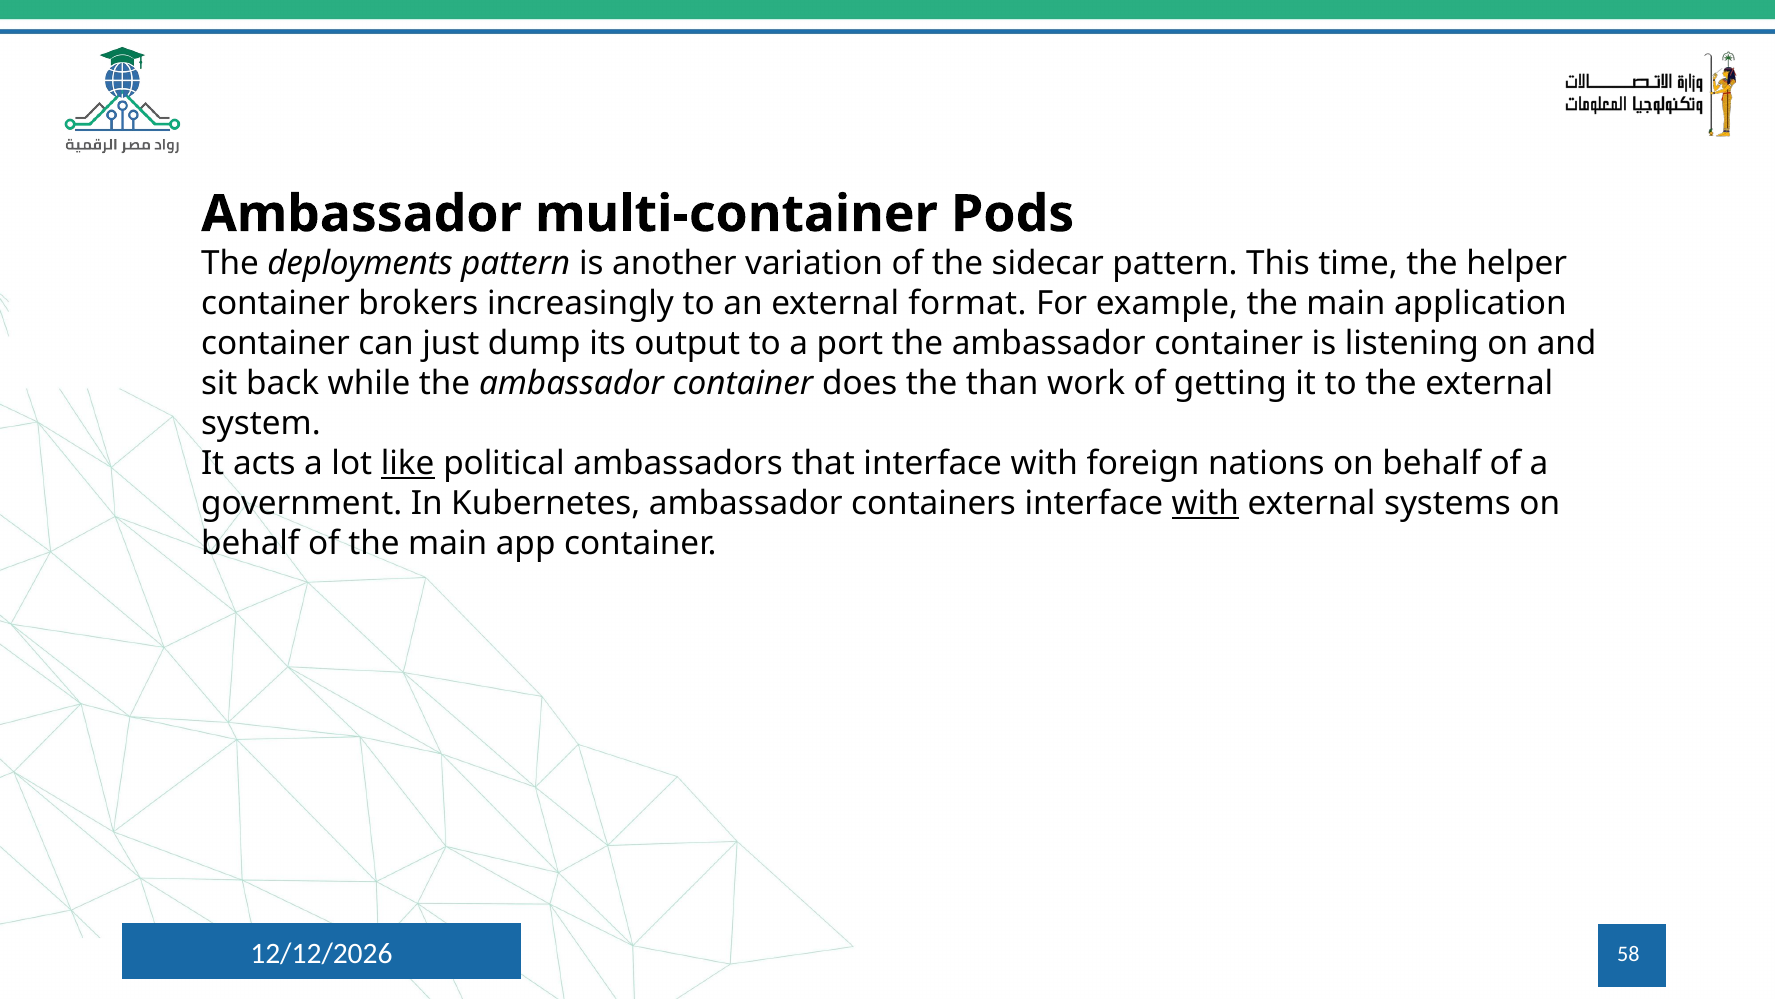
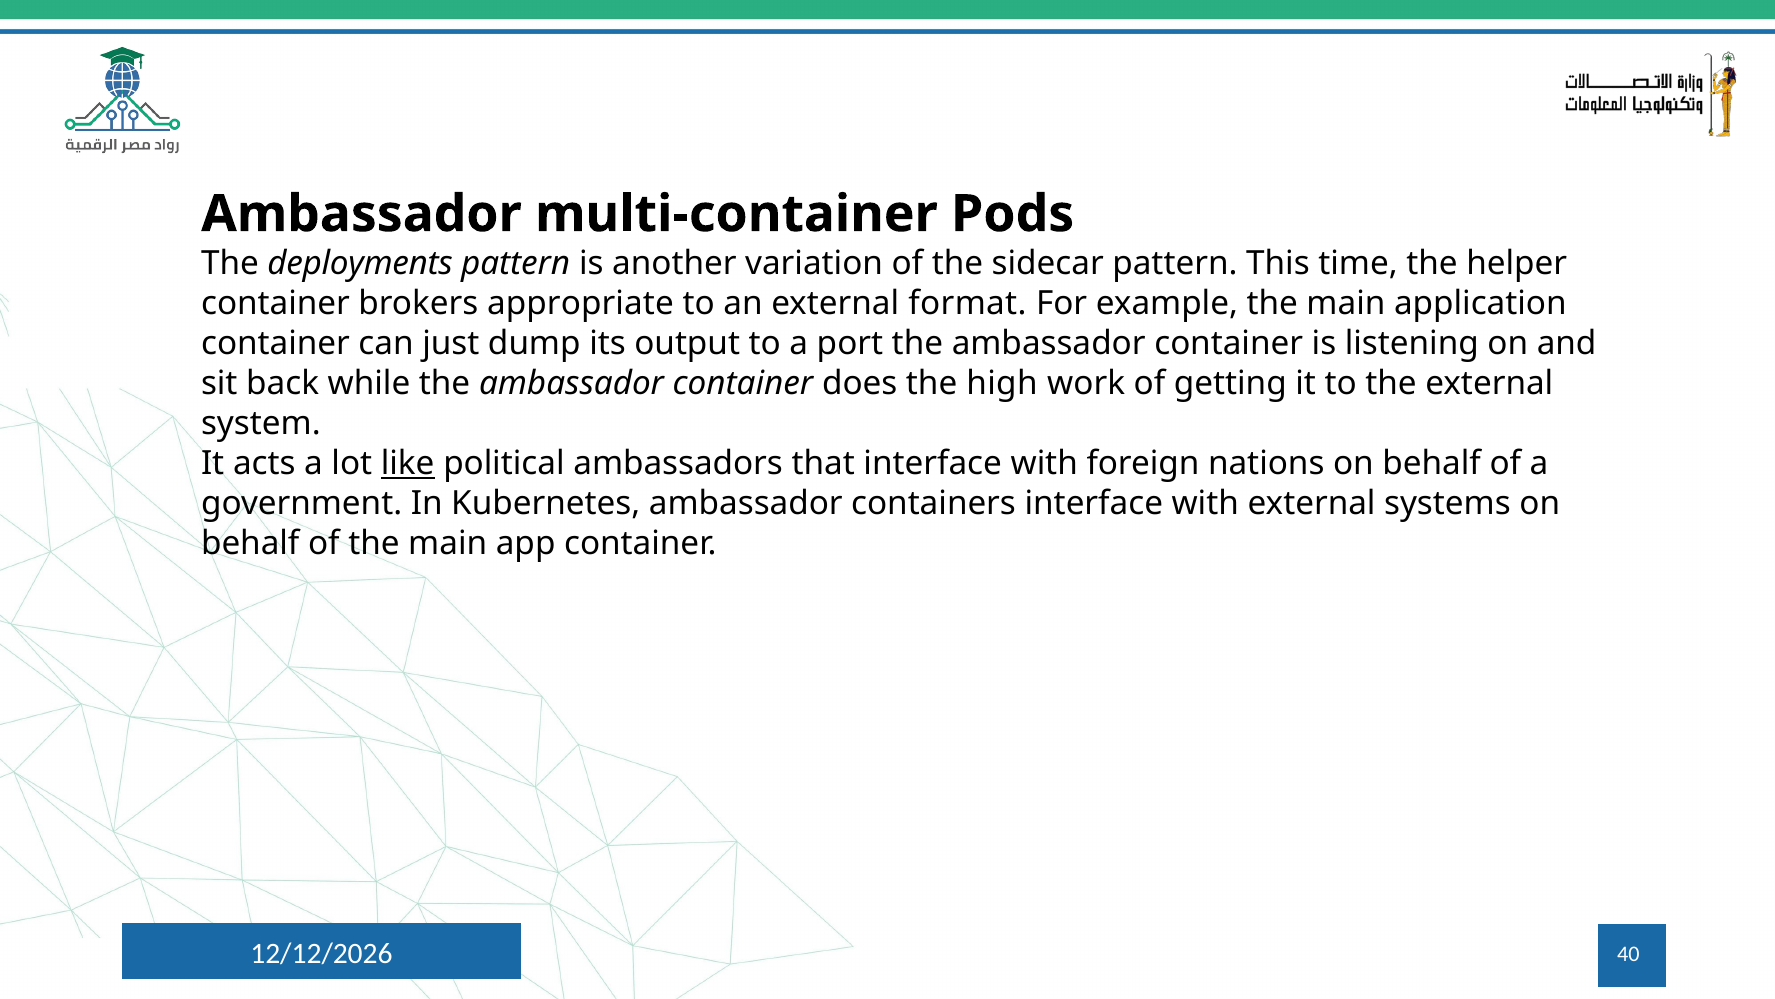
increasingly: increasingly -> appropriate (580, 304)
than: than -> high (1002, 384)
with underline: present -> none (1205, 503)
58: 58 -> 40 (1628, 953)
